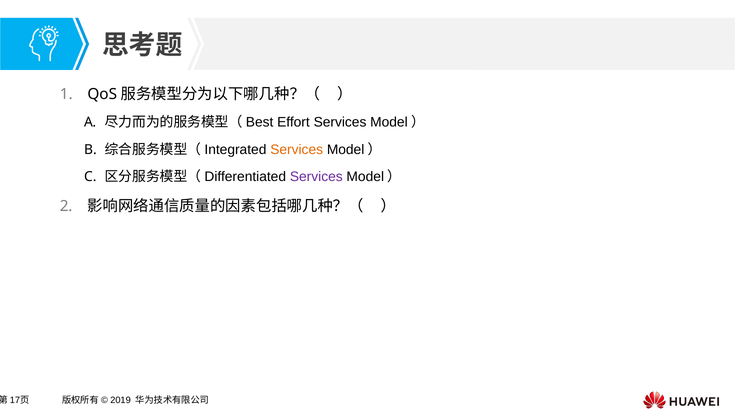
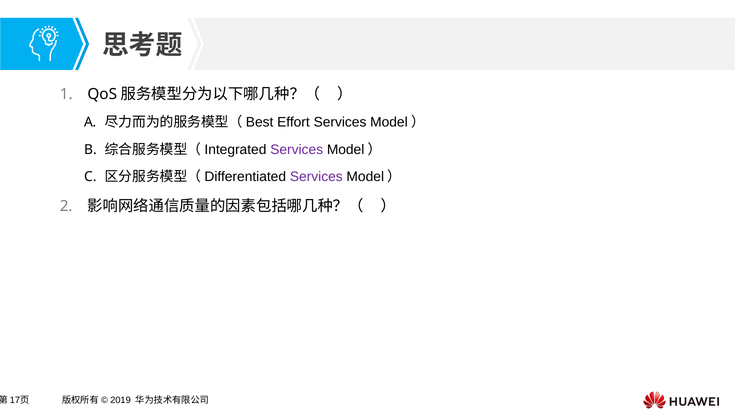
Services colour: orange -> purple (297, 150)
